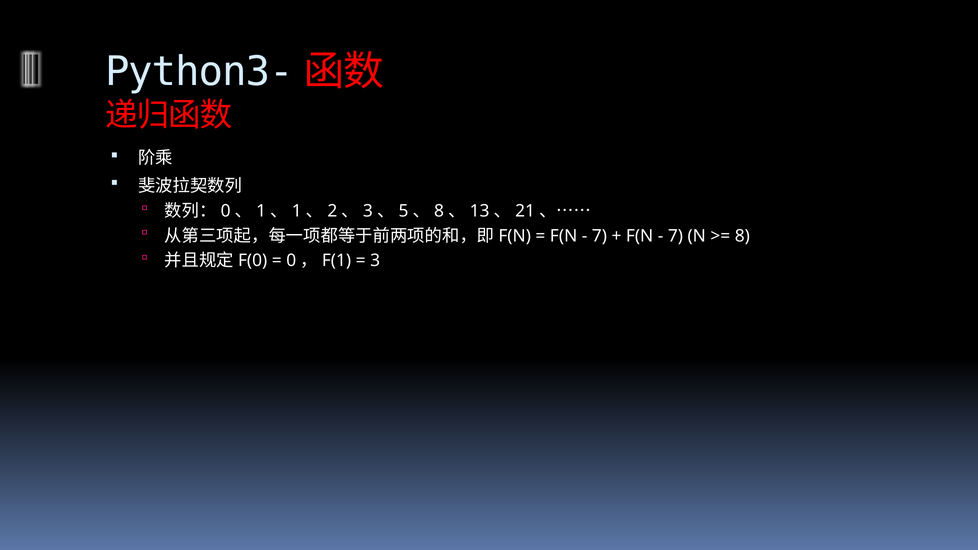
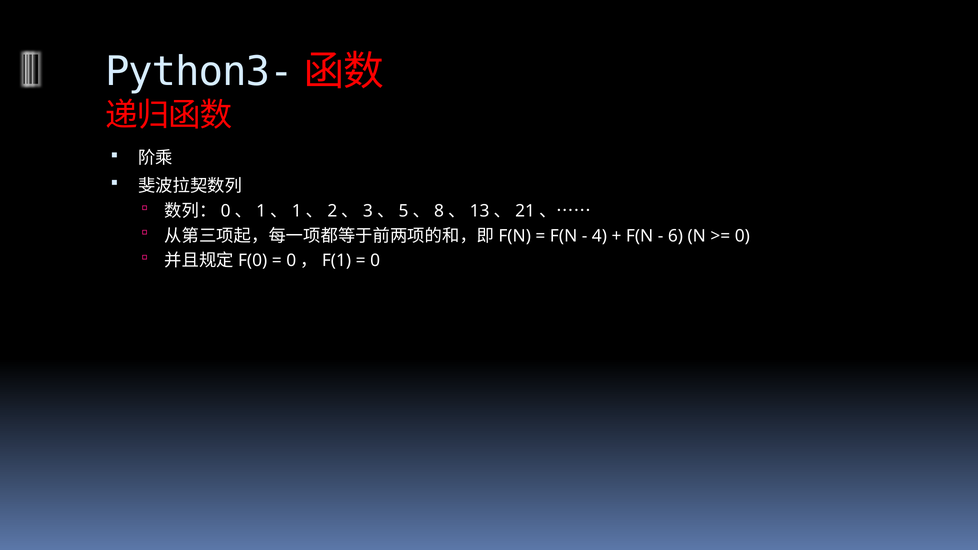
7: 7 -> 4 (599, 236)
7: 7 -> 6 (675, 236)
8: 8 -> 0 (742, 236)
3: 3 -> 0 (375, 261)
